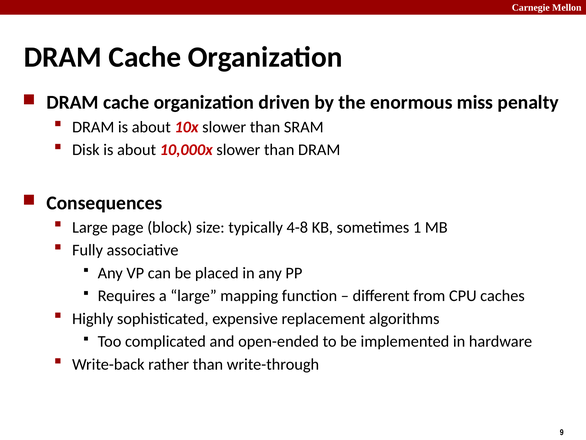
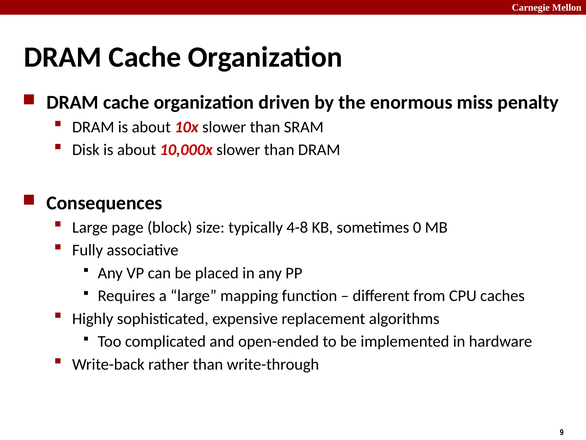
1: 1 -> 0 (417, 227)
